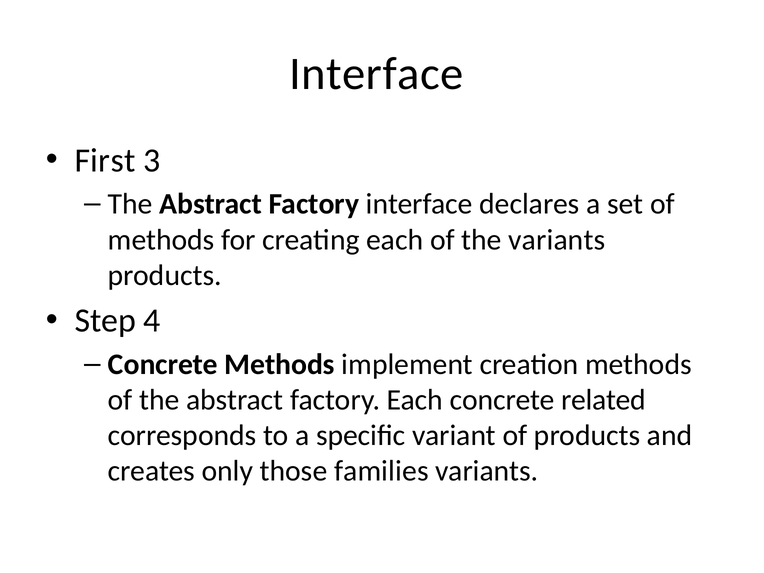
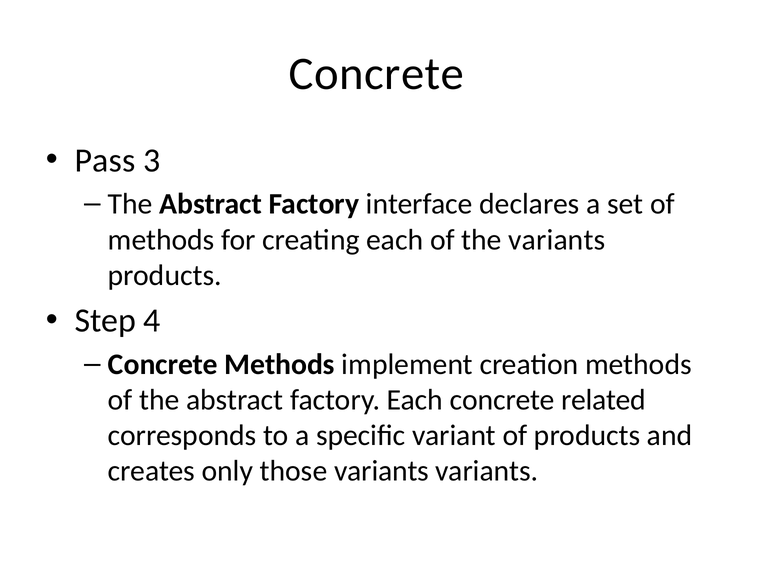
Interface: Interface -> Concrete (376, 74)
First: First -> Pass (105, 160)
those families: families -> variants (382, 471)
